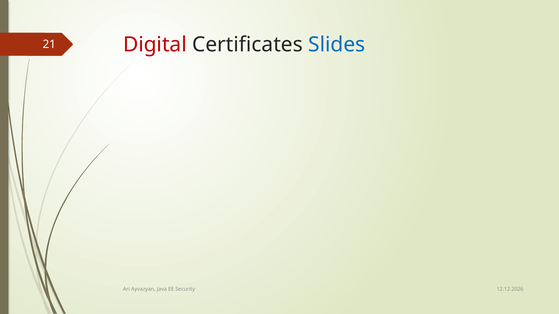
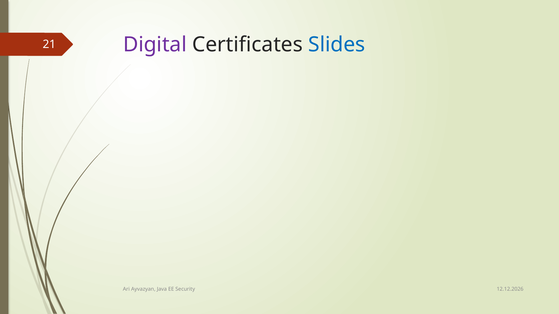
Digital colour: red -> purple (155, 45)
